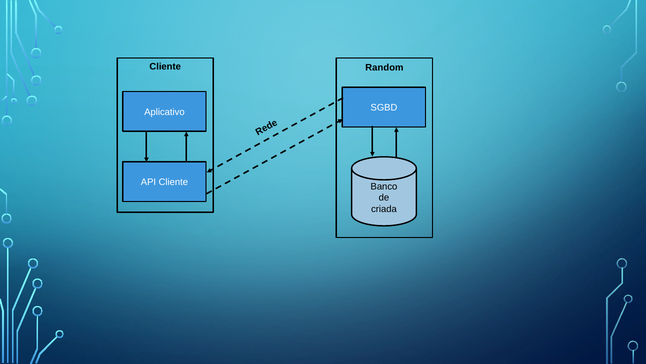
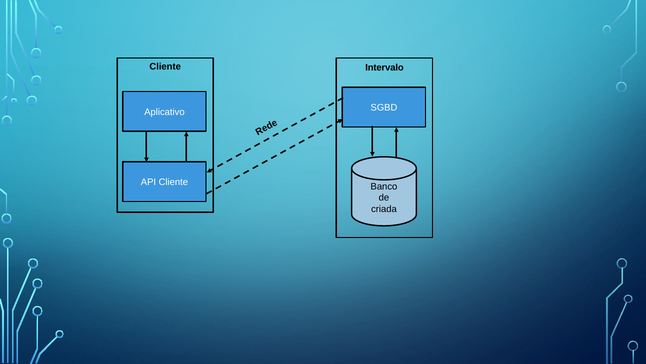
Random: Random -> Intervalo (384, 67)
